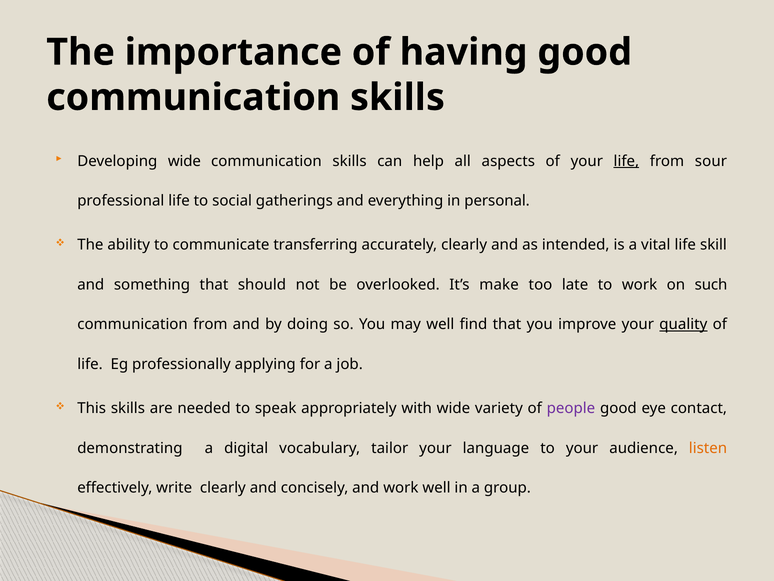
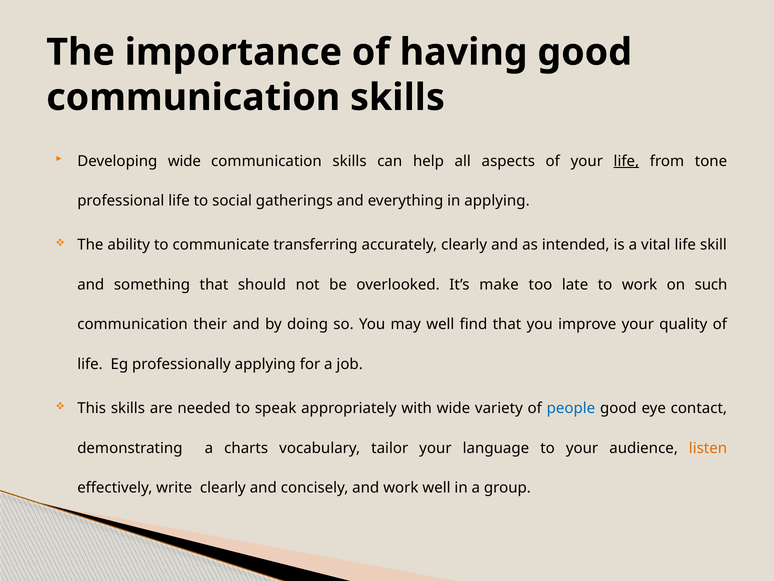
sour: sour -> tone (711, 161)
in personal: personal -> applying (497, 201)
communication from: from -> their (210, 324)
quality underline: present -> none (683, 324)
people colour: purple -> blue (571, 408)
digital: digital -> charts (246, 448)
